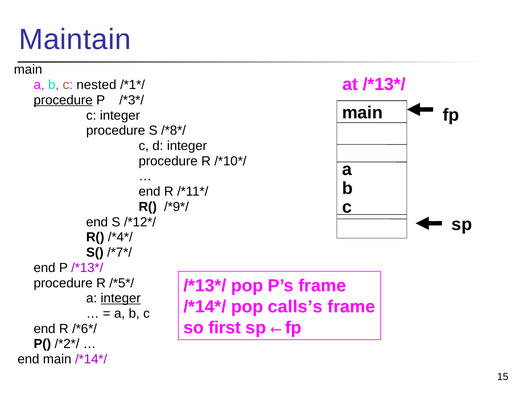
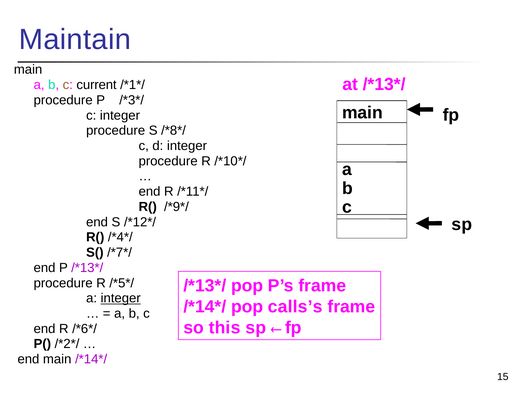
nested: nested -> current (97, 85)
procedure underline: present -> none (63, 100)
first: first -> this (225, 328)
